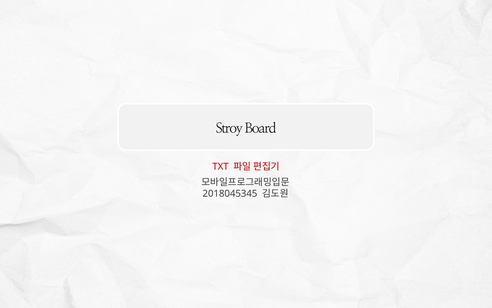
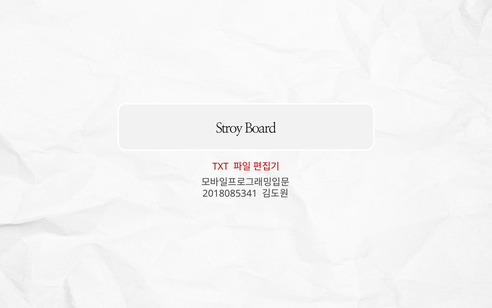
2018045345: 2018045345 -> 2018085341 (230, 193)
